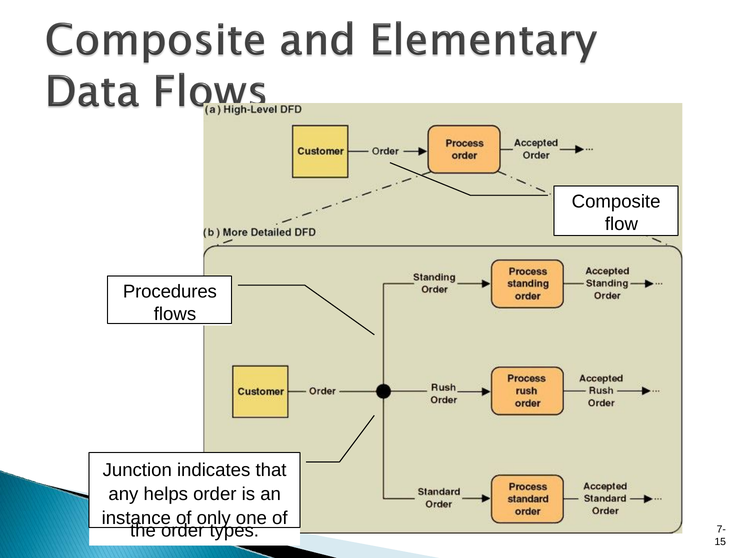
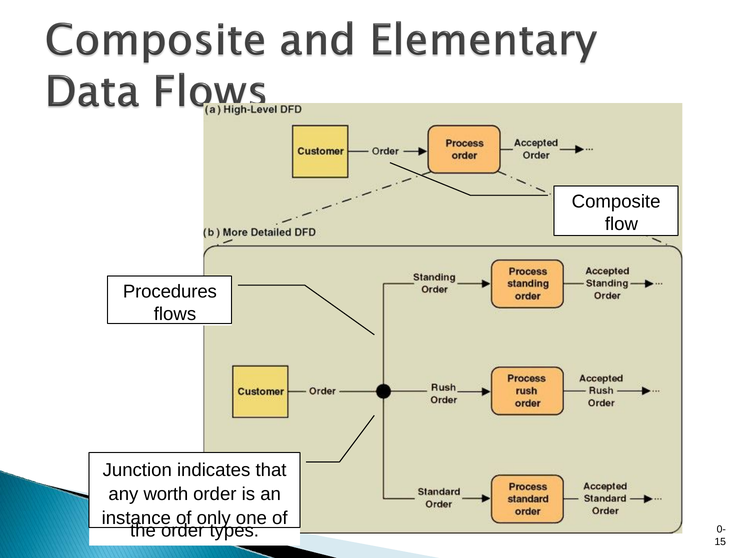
helps: helps -> worth (166, 494)
7-: 7- -> 0- (721, 529)
